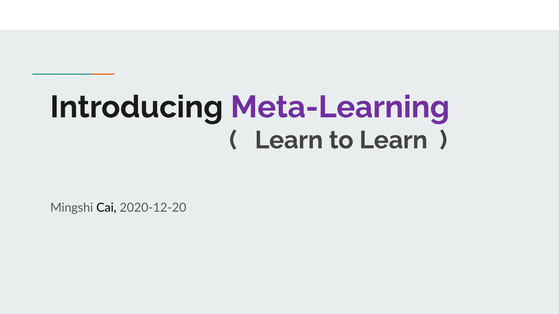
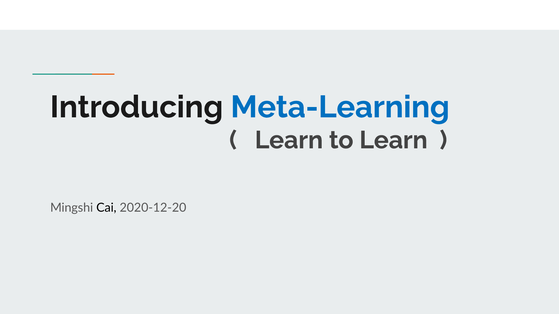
Meta-Learning colour: purple -> blue (340, 107)
